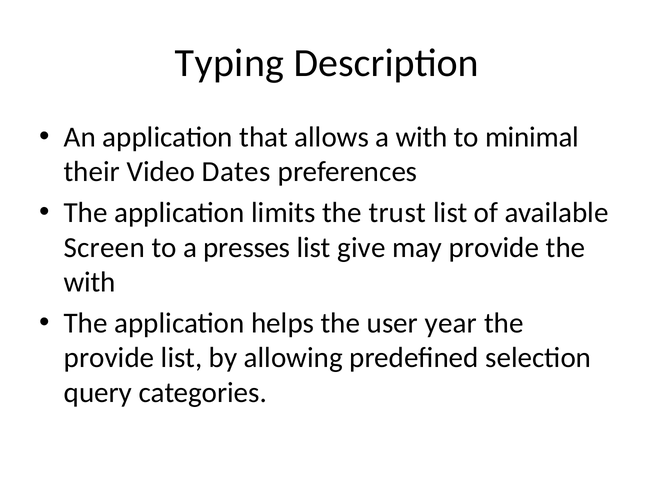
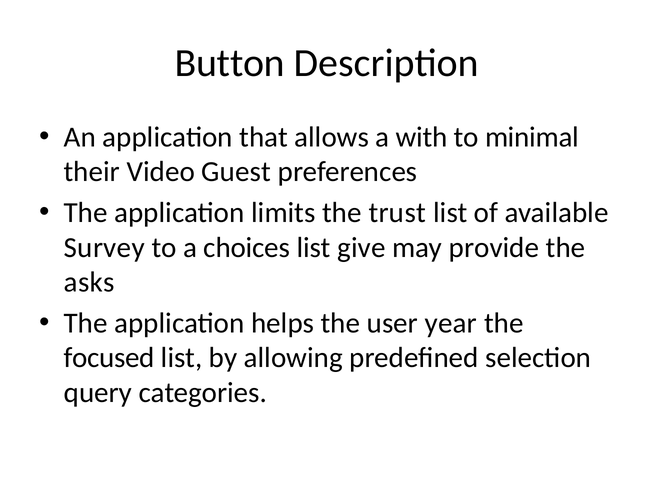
Typing: Typing -> Button (230, 63)
Dates: Dates -> Guest (236, 172)
Screen: Screen -> Survey (104, 248)
presses: presses -> choices (247, 248)
with: with -> asks (89, 283)
provide: provide -> focused (109, 358)
